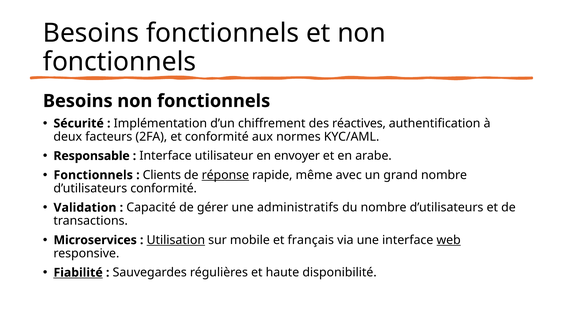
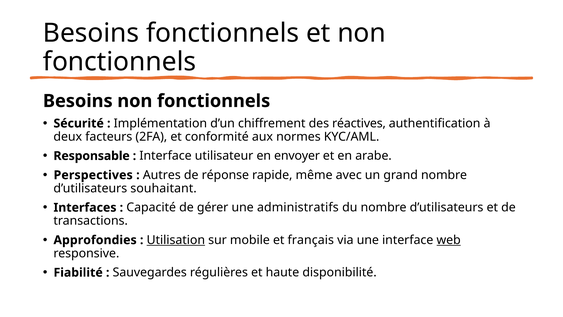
Fonctionnels: Fonctionnels -> Perspectives (93, 175)
Clients: Clients -> Autres (162, 175)
réponse underline: present -> none (225, 175)
d’utilisateurs conformité: conformité -> souhaitant (164, 188)
Validation: Validation -> Interfaces (85, 207)
Microservices: Microservices -> Approfondies (95, 240)
Fiabilité underline: present -> none (78, 272)
